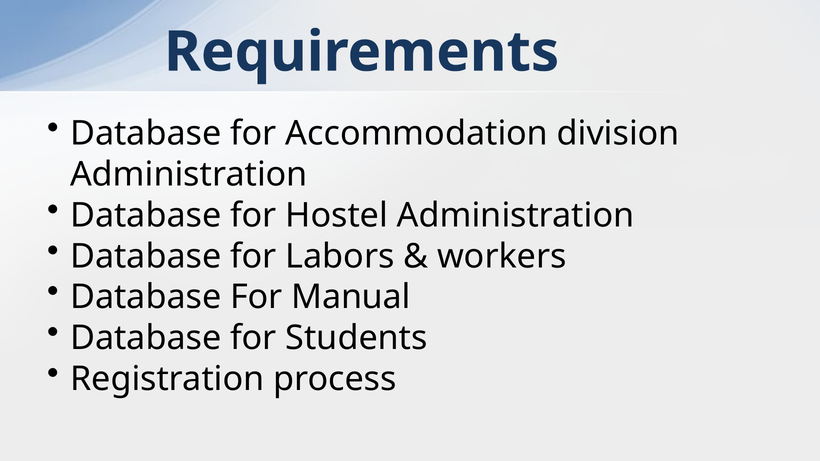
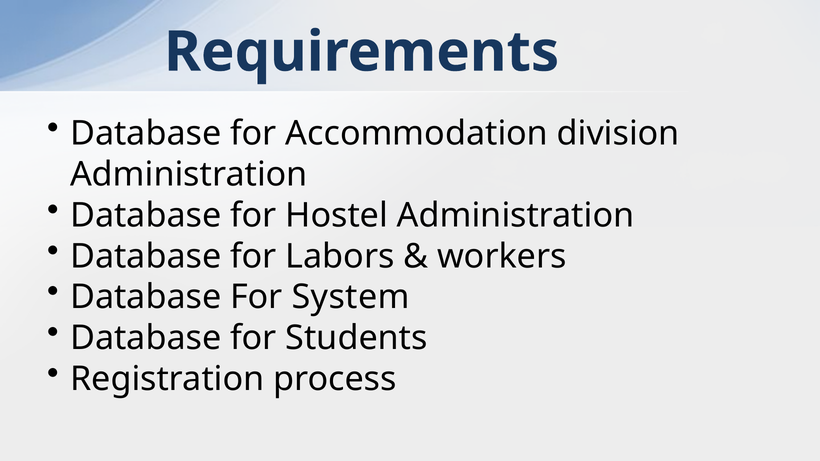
Manual: Manual -> System (351, 297)
